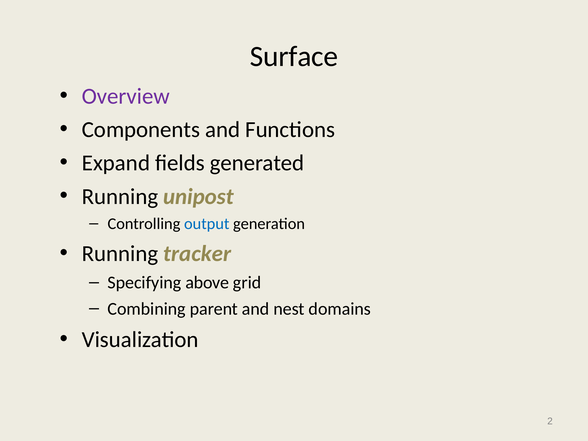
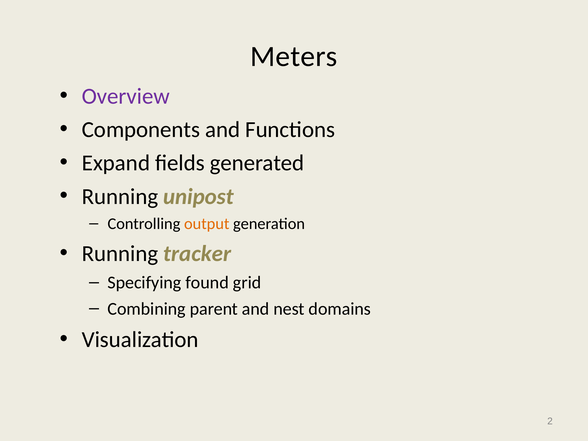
Surface: Surface -> Meters (294, 56)
output colour: blue -> orange (207, 224)
above: above -> found (207, 283)
